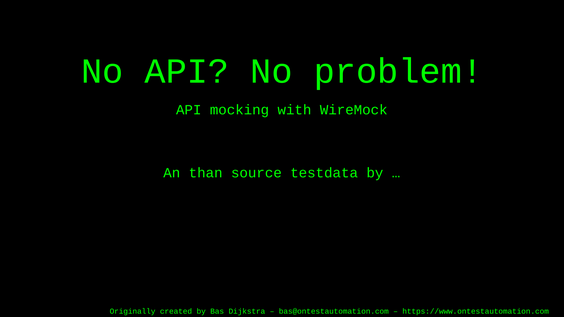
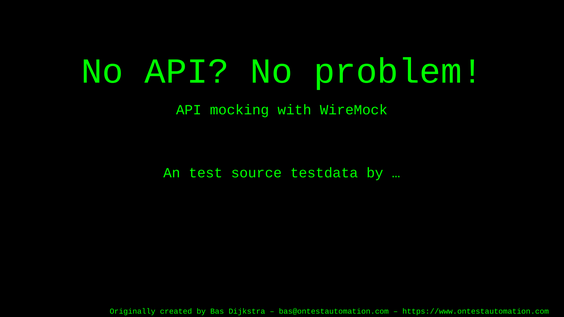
than: than -> test (206, 173)
